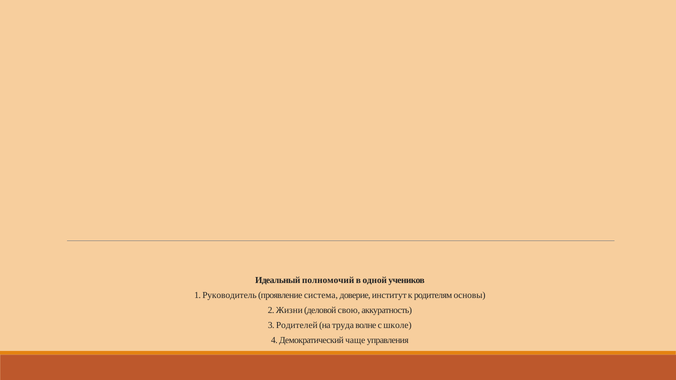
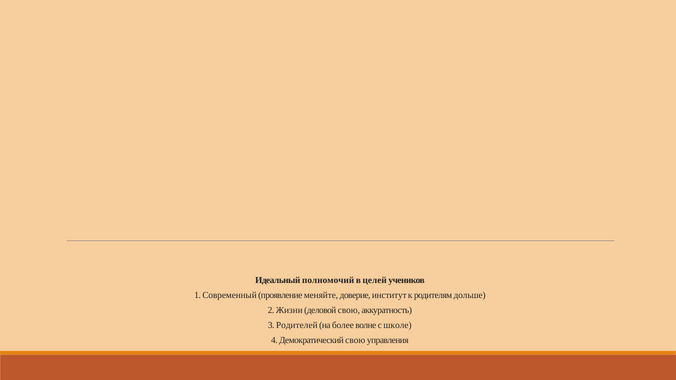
одной: одной -> целей (375, 280)
Руководитель: Руководитель -> Современный (230, 295)
система: система -> меняйте (321, 295)
основы: основы -> дольше (470, 295)
труда: труда -> более (343, 325)
Демократический чаще: чаще -> свою (355, 340)
